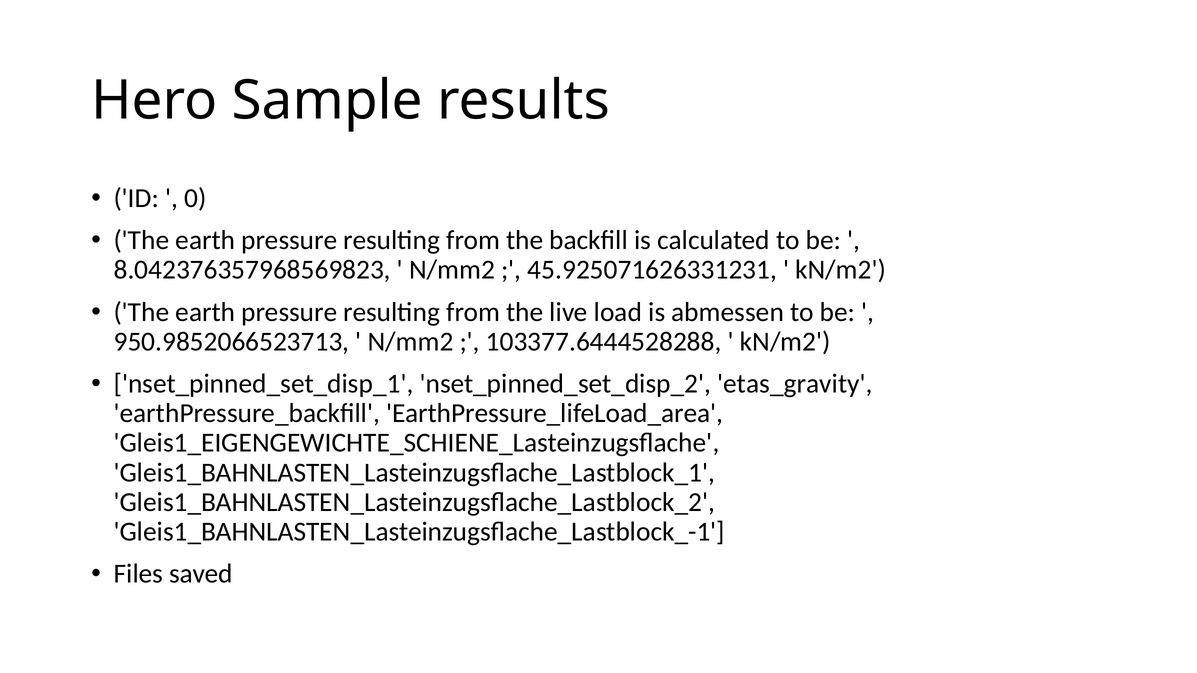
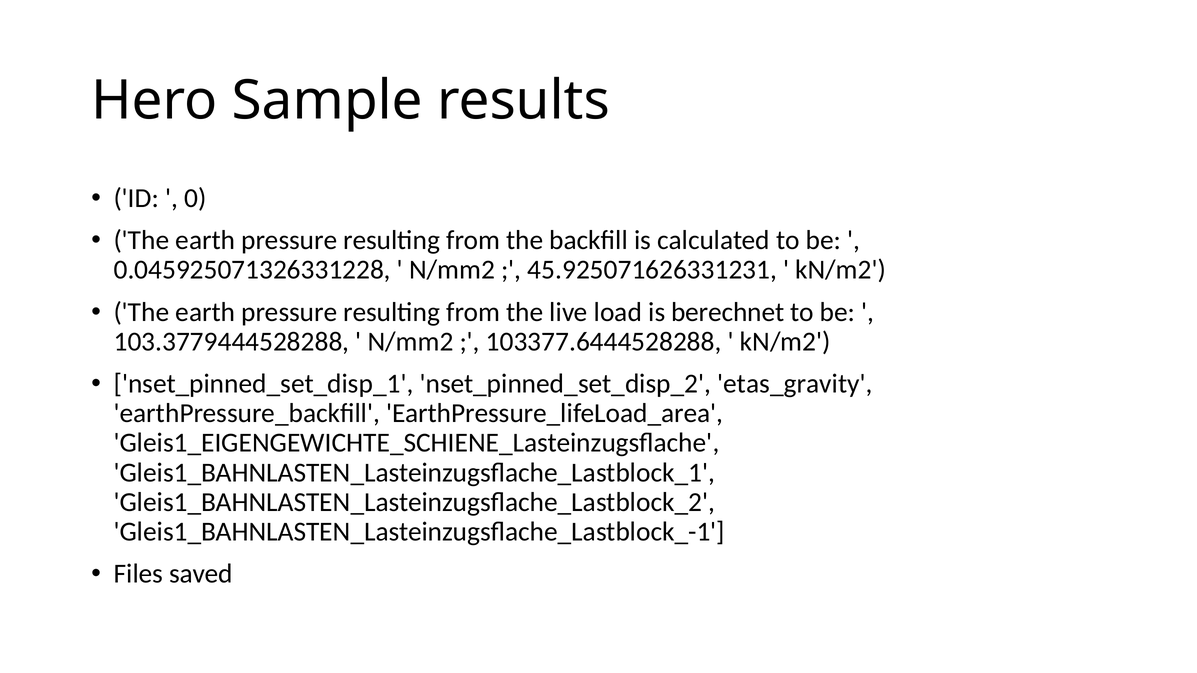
8.042376357968569823: 8.042376357968569823 -> 0.045925071326331228 (252, 270)
abmessen: abmessen -> berechnet (728, 312)
950.9852066523713: 950.9852066523713 -> 103.3779444528288 (231, 342)
